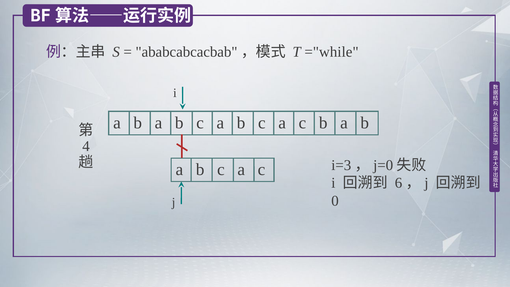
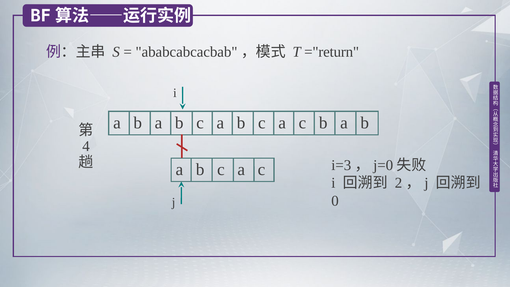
="while: ="while -> ="return (332, 52)
6: 6 -> 2 (399, 183)
